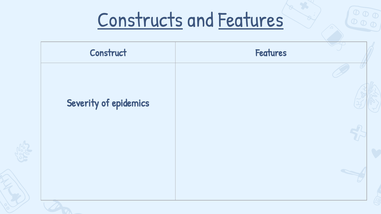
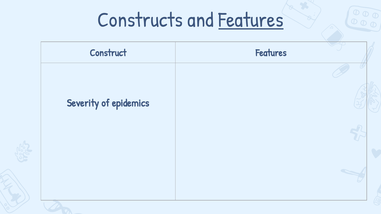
Constructs underline: present -> none (140, 20)
